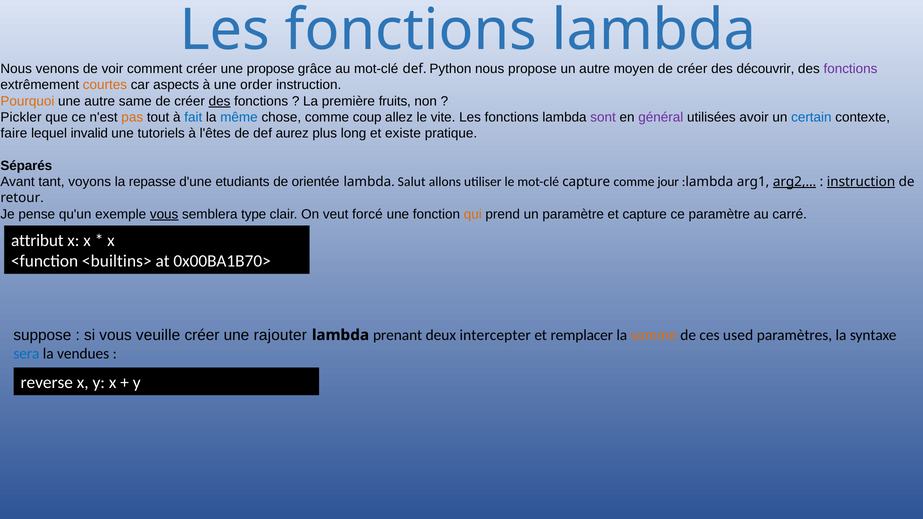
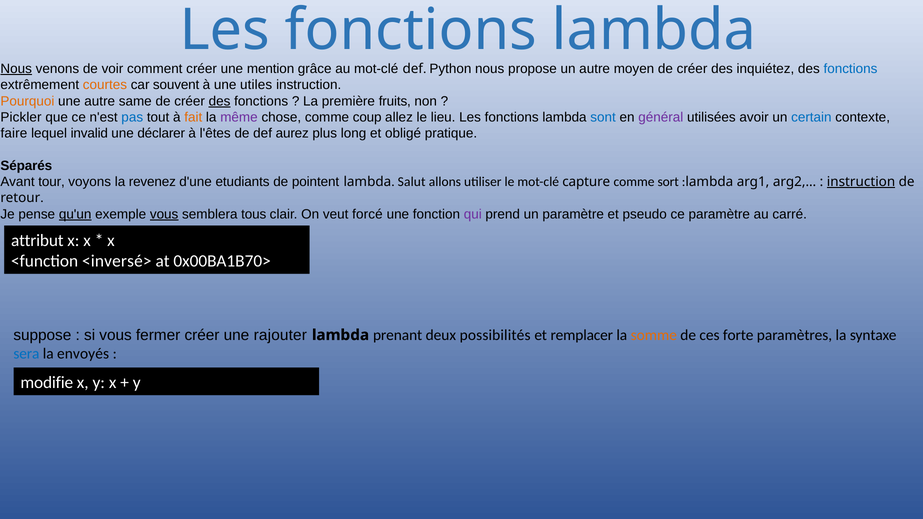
Nous underline: none -> present (16, 69)
propose: propose -> mention (271, 69)
découvrir: découvrir -> inquiétez (765, 69)
fonctions colour: purple -> blue (850, 69)
aspects: aspects -> souvent (176, 85)
order: order -> utiles (256, 85)
pas colour: orange -> blue (132, 117)
fait colour: blue -> orange (193, 117)
même colour: blue -> purple (239, 117)
vite: vite -> lieu (443, 117)
sont colour: purple -> blue (603, 117)
tutoriels: tutoriels -> déclarer (161, 133)
existe: existe -> obligé (403, 133)
tant: tant -> tour (52, 182)
repasse: repasse -> revenez (152, 182)
orientée: orientée -> pointent (316, 182)
jour: jour -> sort (668, 182)
arg2,… underline: present -> none (795, 182)
qu'un underline: none -> present (75, 214)
type: type -> tous (254, 214)
qui colour: orange -> purple (473, 214)
et capture: capture -> pseudo (645, 214)
<builtins>: <builtins> -> <inversé> (117, 261)
veuille: veuille -> fermer (158, 335)
intercepter: intercepter -> possibilités (495, 335)
used: used -> forte (738, 335)
vendues: vendues -> envoyés (83, 354)
reverse: reverse -> modifie (47, 383)
